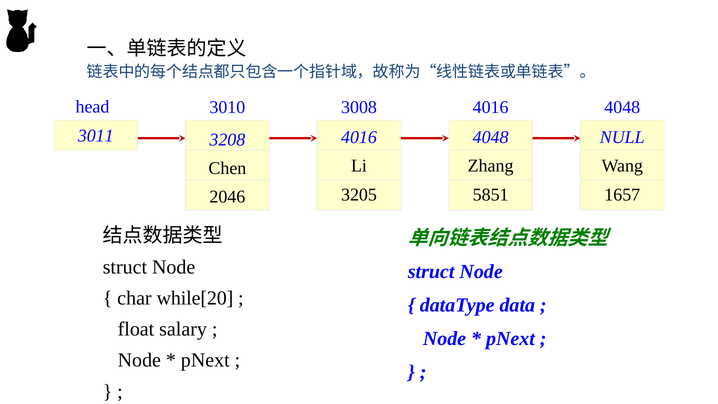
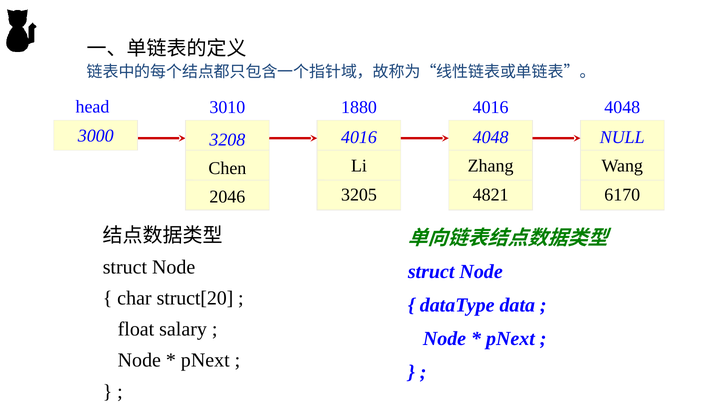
3008: 3008 -> 1880 (359, 107)
3011: 3011 -> 3000 (96, 136)
5851: 5851 -> 4821 (491, 195)
1657: 1657 -> 6170 (622, 195)
while[20: while[20 -> struct[20 (195, 298)
